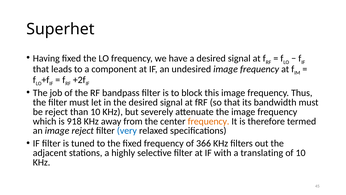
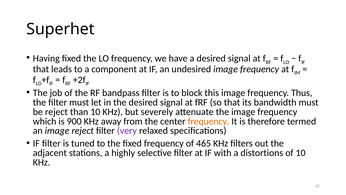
918: 918 -> 900 (74, 121)
very colour: blue -> purple (127, 131)
366: 366 -> 465 (204, 143)
translating: translating -> distortions (262, 153)
